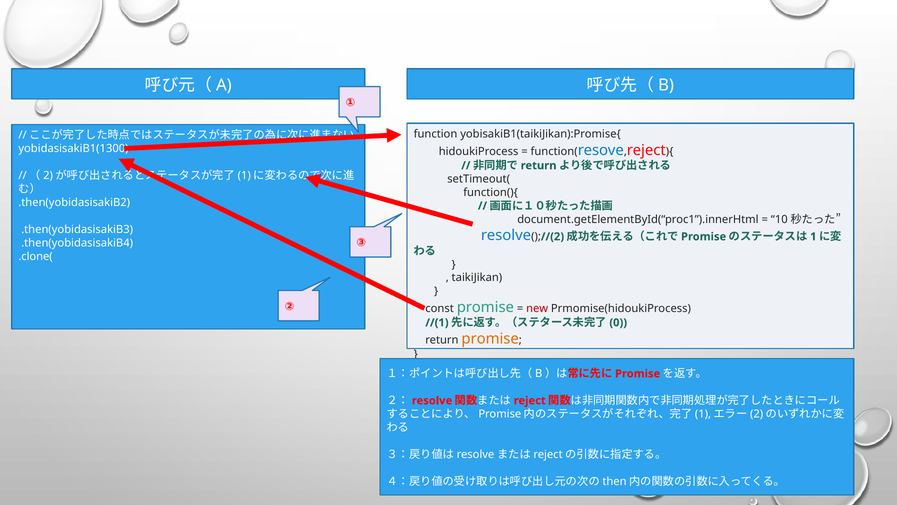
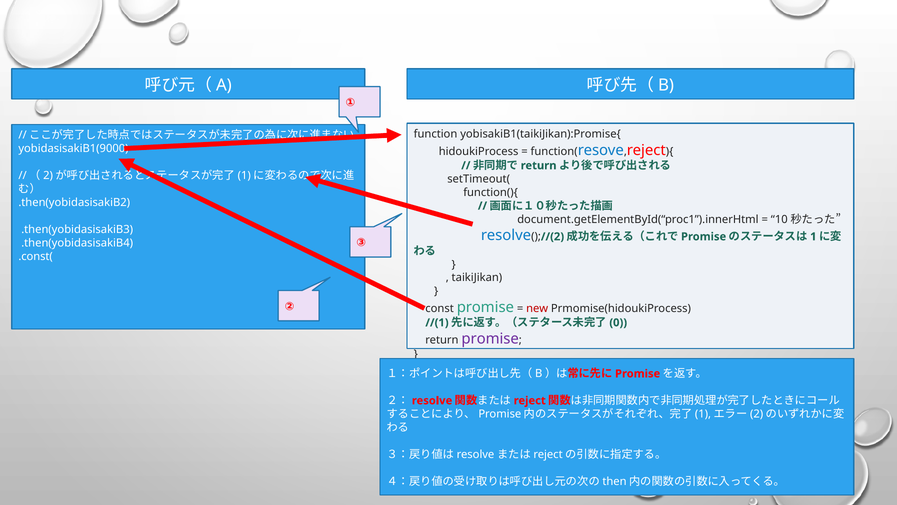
yobidasisakiB1(1300: yobidasisakiB1(1300 -> yobidasisakiB1(9000 (73, 149)
.clone(: .clone( -> .const( (36, 256)
promise colour: orange -> purple (490, 338)
